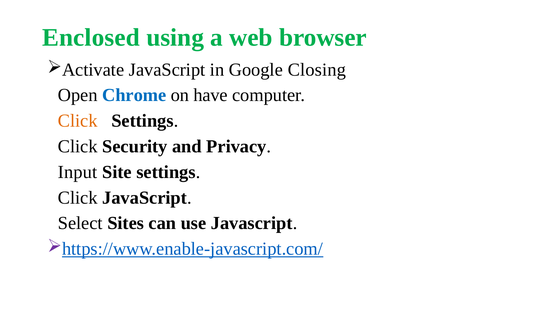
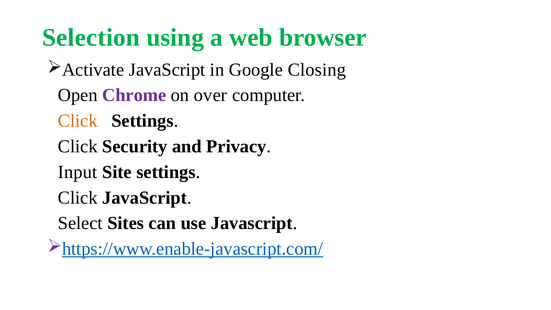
Enclosed: Enclosed -> Selection (91, 37)
Chrome colour: blue -> purple (134, 95)
have: have -> over (211, 95)
